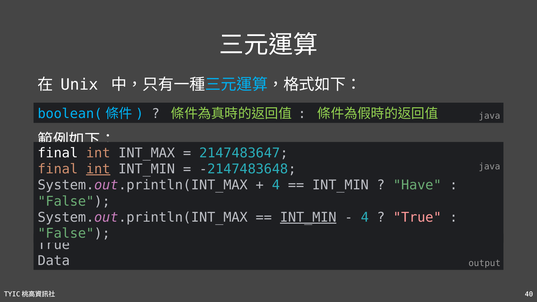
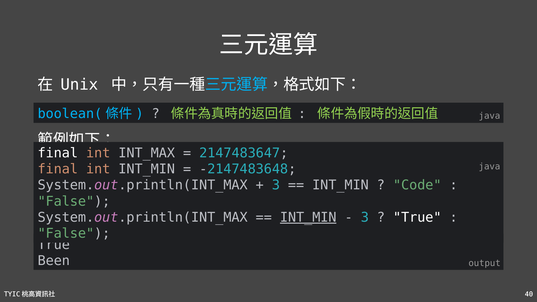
int underline: present -> none (98, 169)
4: 4 -> 3 (276, 185)
Have: Have -> Code (417, 185)
4: 4 -> 3 (365, 217)
True colour: pink -> white (417, 217)
Data: Data -> Been (54, 261)
